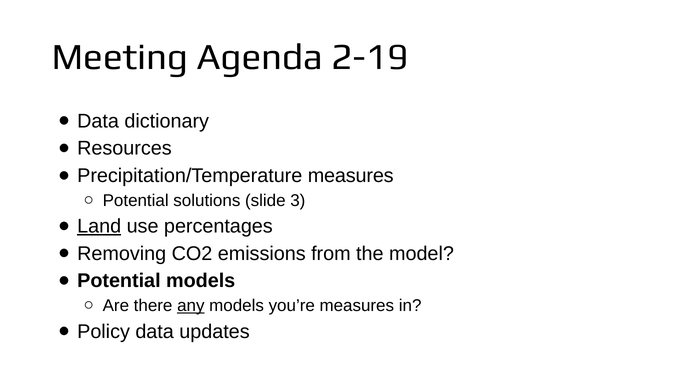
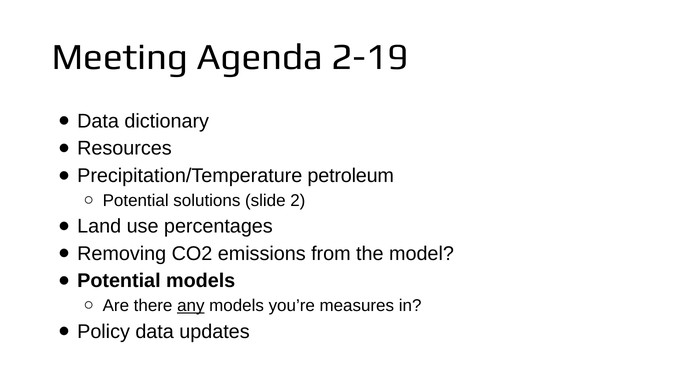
Precipitation/Temperature measures: measures -> petroleum (351, 176)
3: 3 -> 2 (298, 200)
Land underline: present -> none (99, 226)
